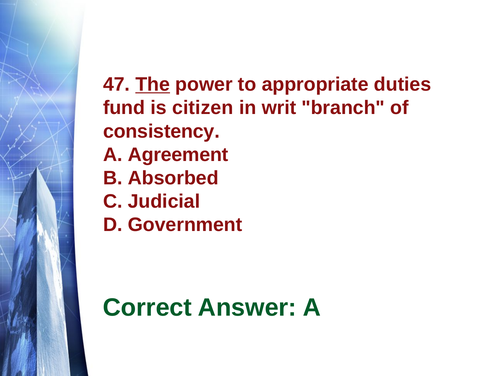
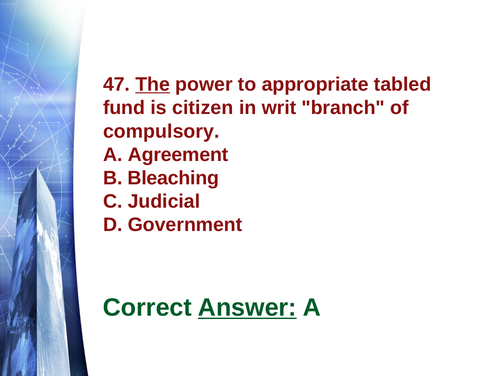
duties: duties -> tabled (403, 84)
consistency: consistency -> compulsory (161, 131)
Absorbed: Absorbed -> Bleaching (173, 178)
Answer underline: none -> present (247, 307)
